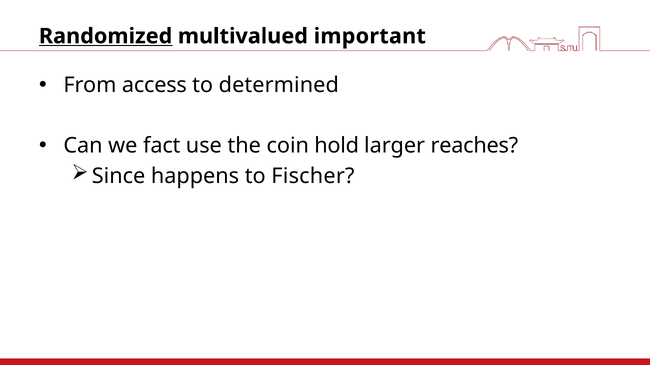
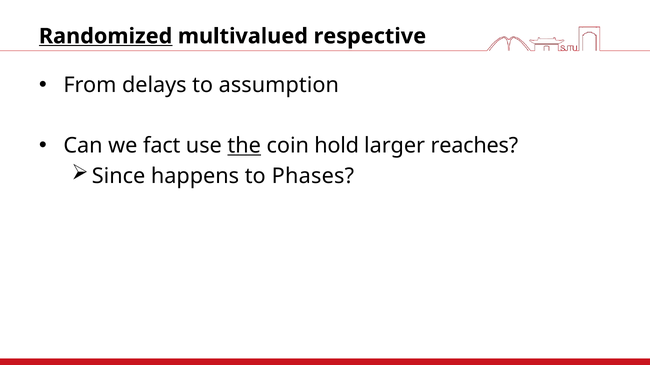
important: important -> respective (370, 36)
access: access -> delays (154, 85)
determined: determined -> assumption (279, 85)
the underline: none -> present (244, 146)
Fischer: Fischer -> Phases (313, 176)
